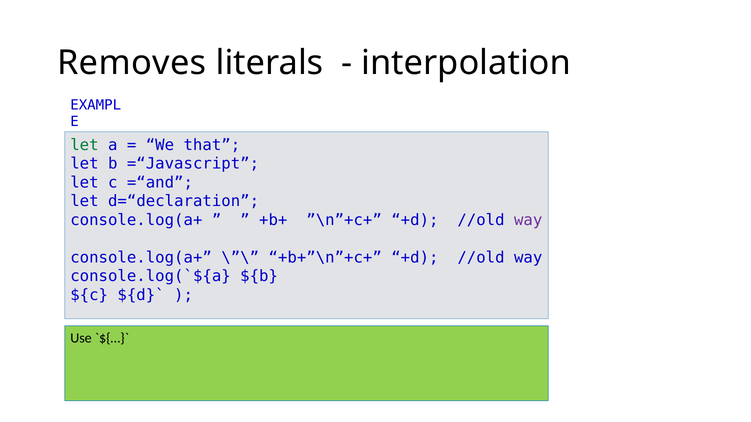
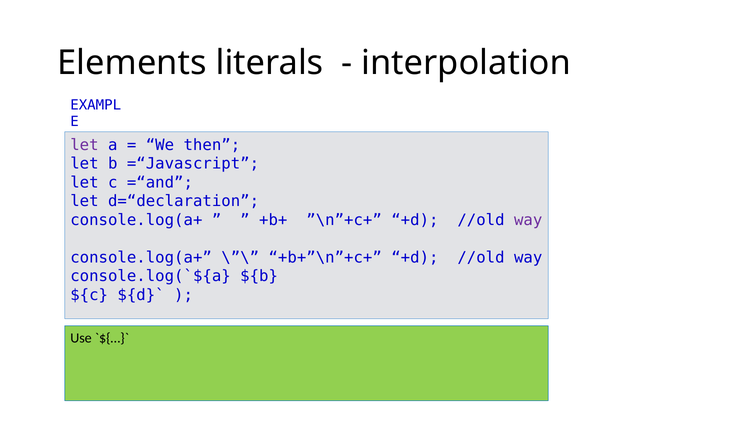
Removes: Removes -> Elements (132, 63)
let colour: green -> purple (84, 145)
that: that -> then (212, 145)
